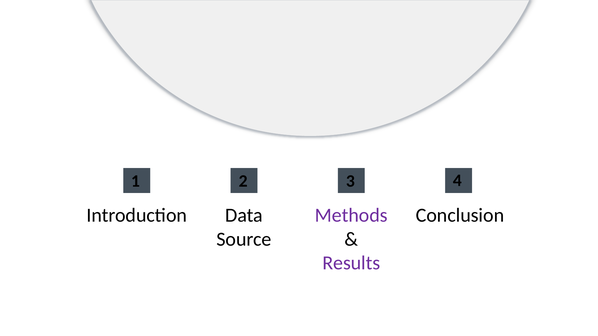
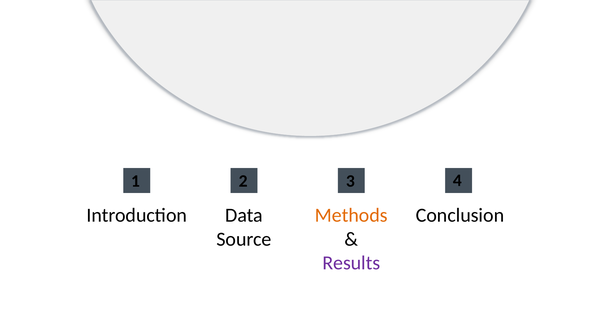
Methods colour: purple -> orange (351, 215)
